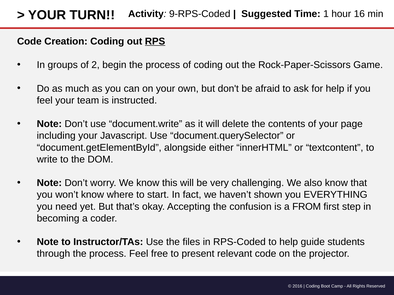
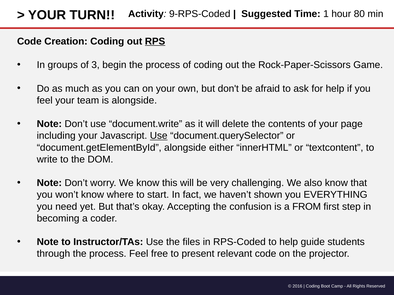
16: 16 -> 80 (359, 14)
2: 2 -> 3 (95, 65)
is instructed: instructed -> alongside (134, 100)
Use underline: none -> present (159, 136)
